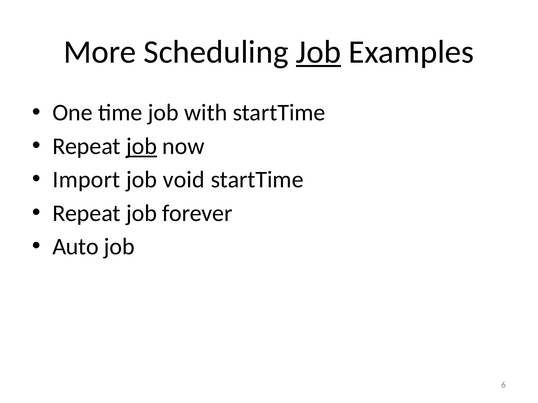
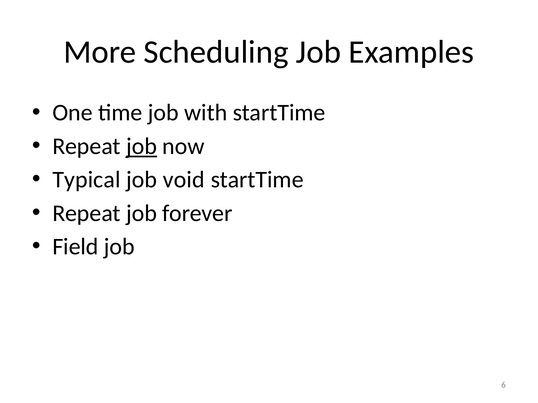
Job underline: present -> none (318, 52)
Import: Import -> Typical (86, 180)
Auto: Auto -> Field (75, 247)
